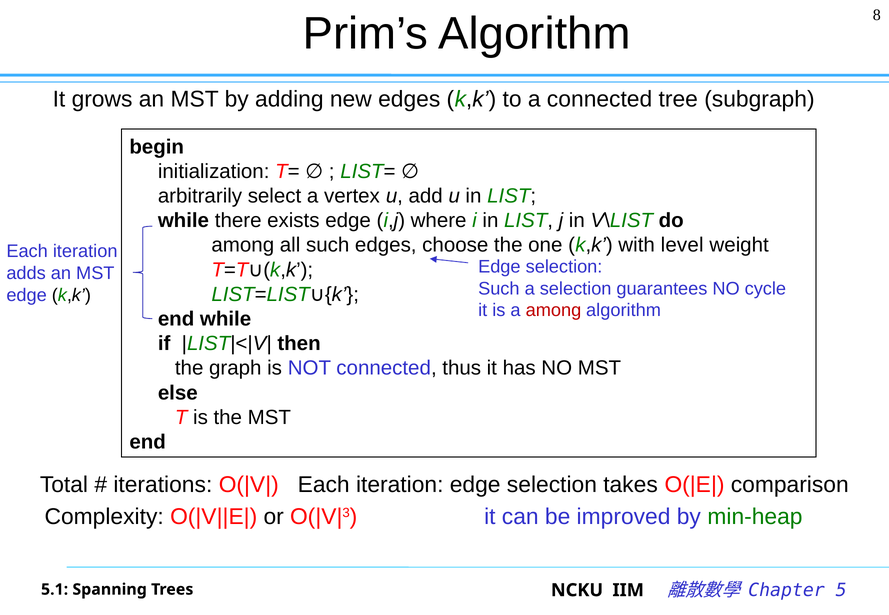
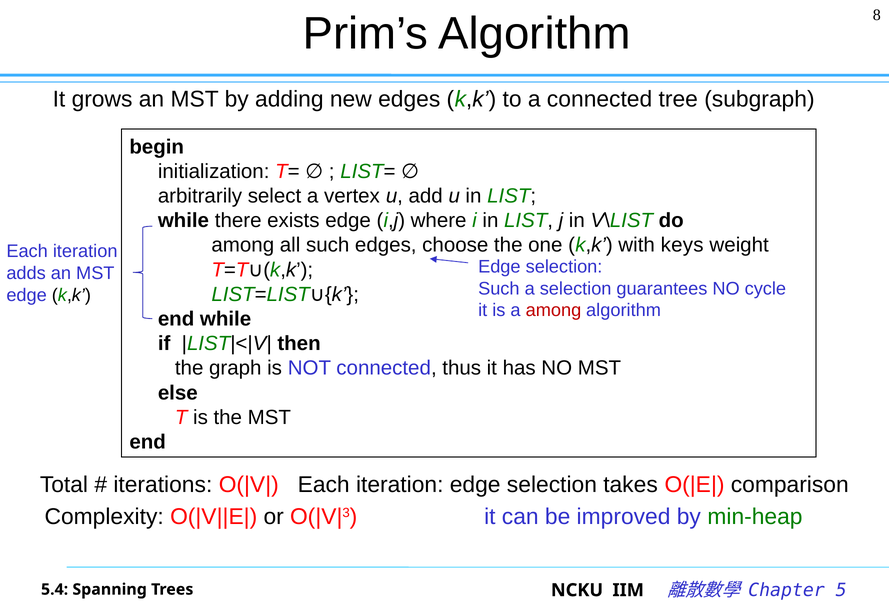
level: level -> keys (682, 245)
5.1: 5.1 -> 5.4 (55, 590)
